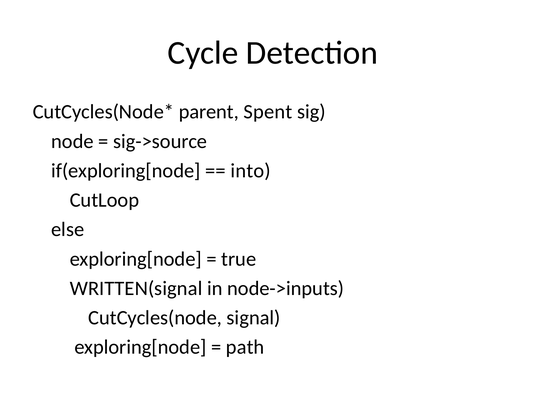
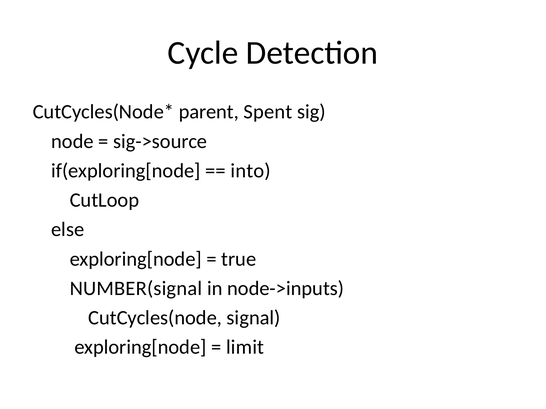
WRITTEN(signal: WRITTEN(signal -> NUMBER(signal (136, 289)
path: path -> limit (245, 348)
